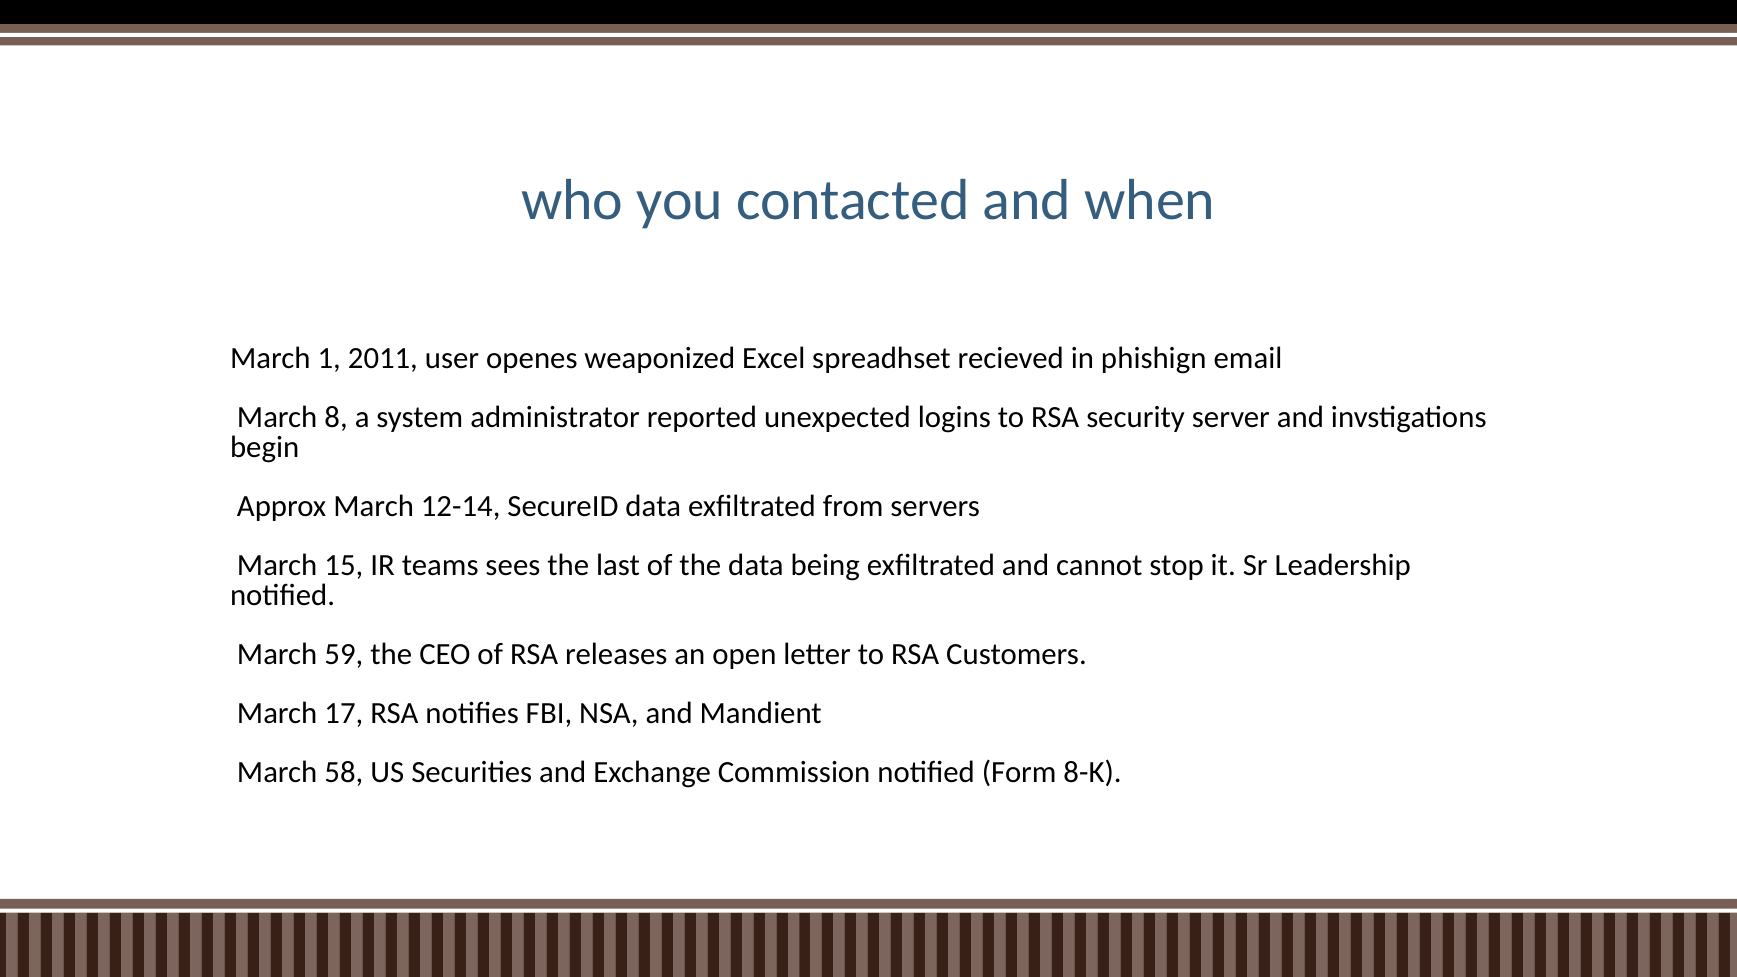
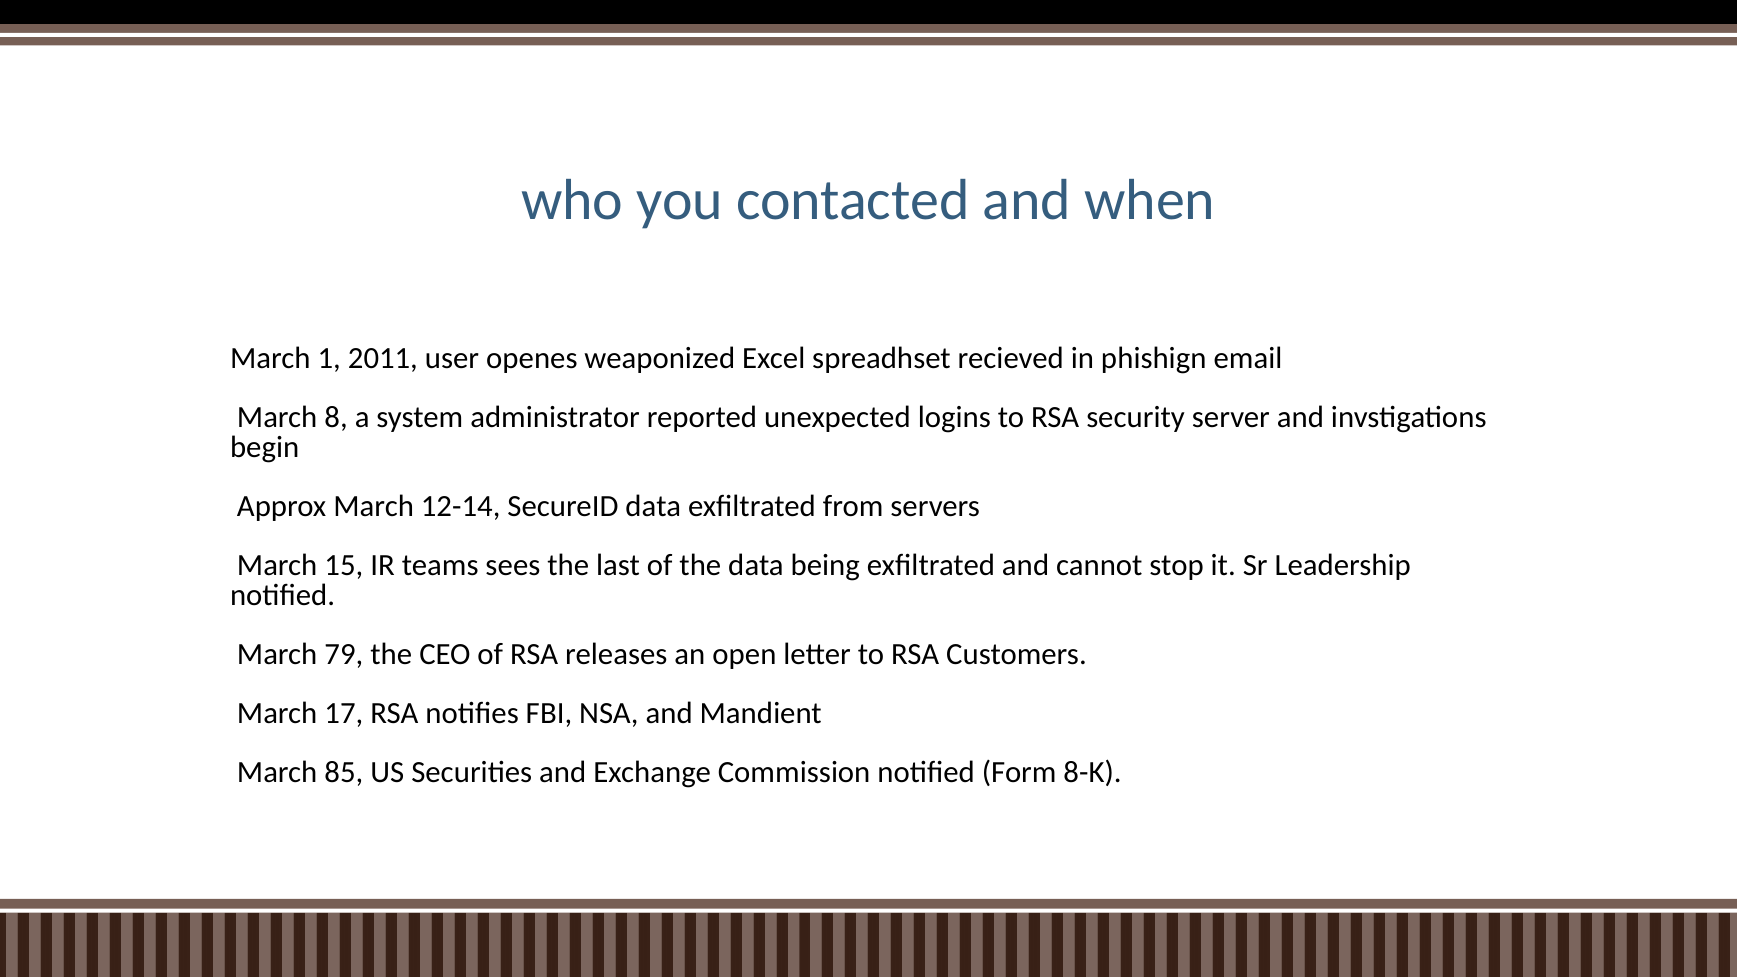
59: 59 -> 79 (344, 655)
58: 58 -> 85 (344, 773)
